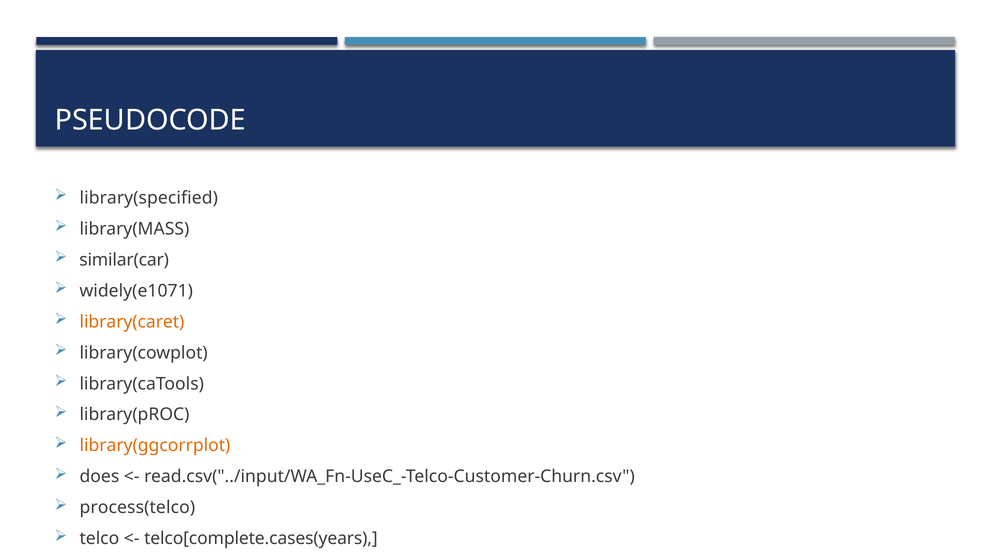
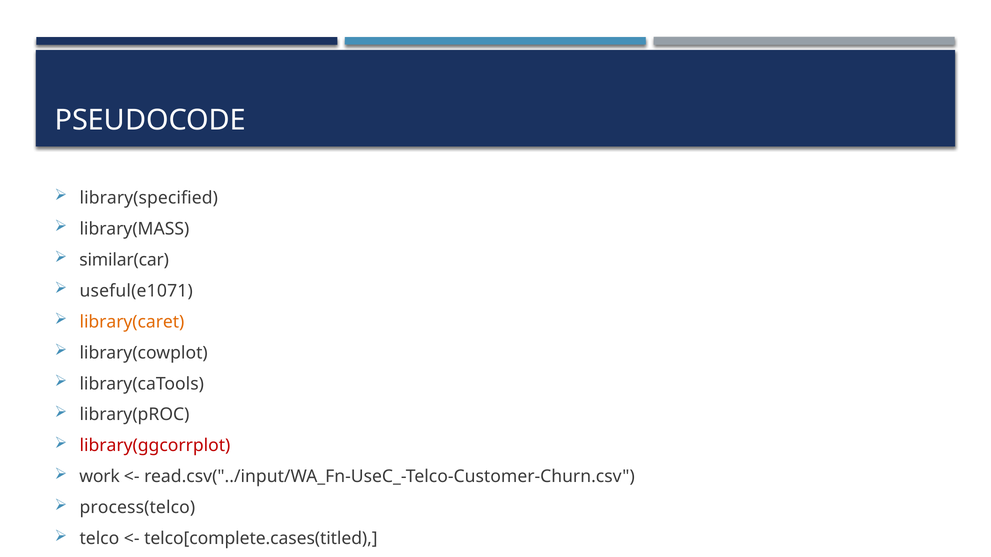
widely(e1071: widely(e1071 -> useful(e1071 (136, 291)
library(ggcorrplot colour: orange -> red (155, 446)
does: does -> work (100, 477)
telco[complete.cases(years: telco[complete.cases(years -> telco[complete.cases(titled (261, 539)
